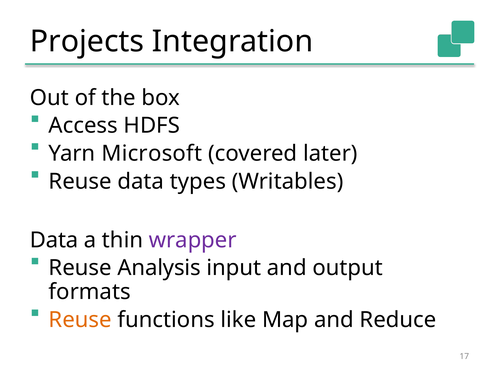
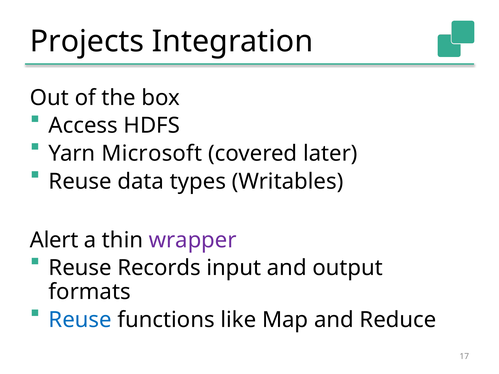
Data: Data -> Alert (54, 240)
Analysis: Analysis -> Records (159, 268)
Reuse colour: orange -> blue (80, 320)
